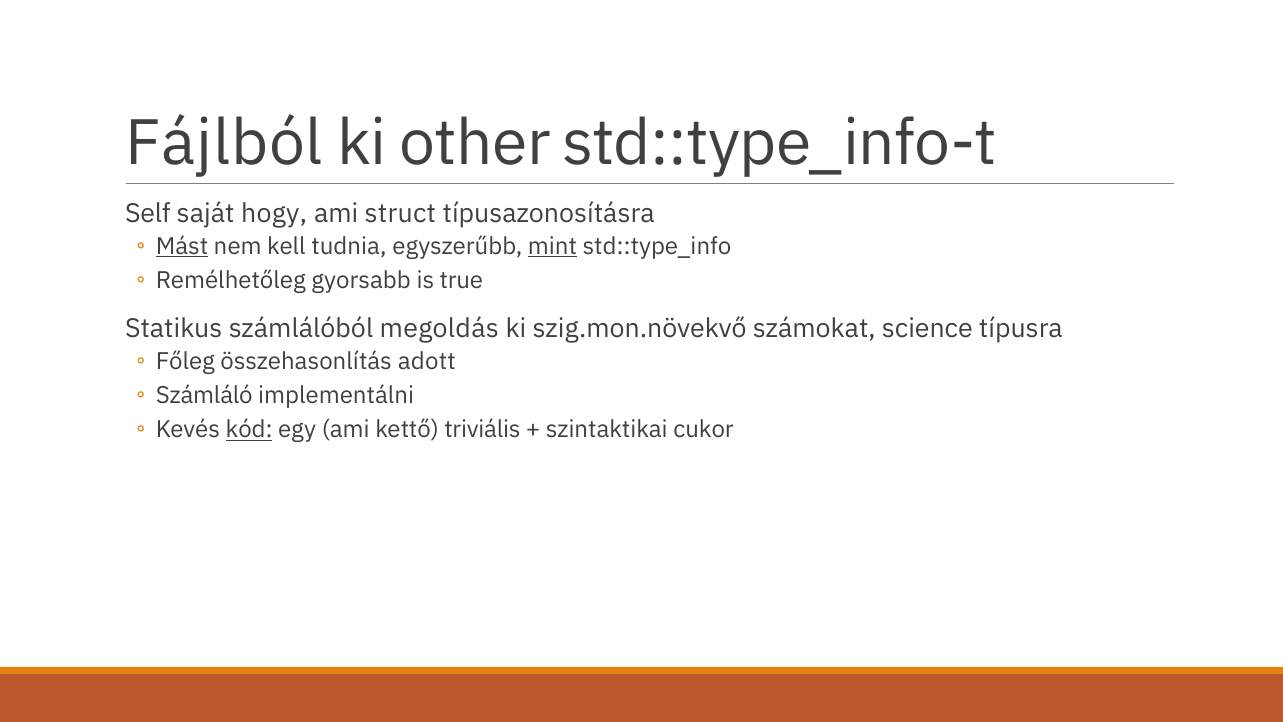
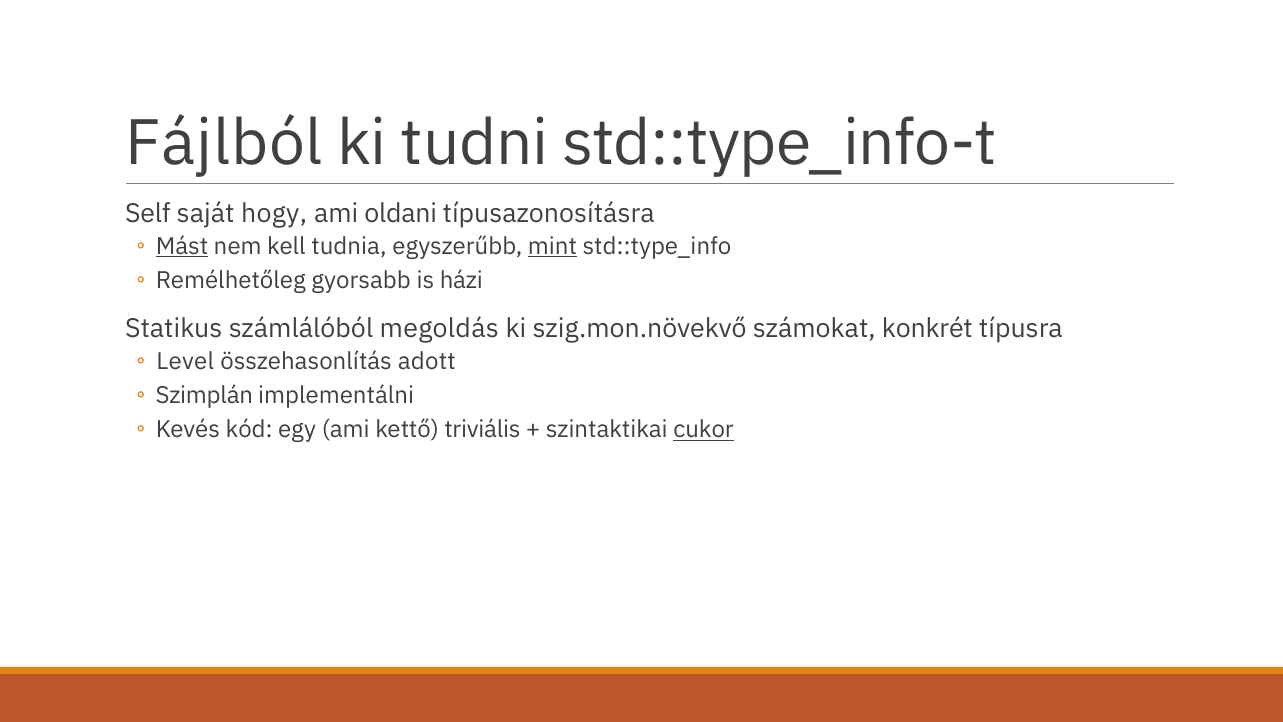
other: other -> tudni (475, 144)
struct: struct -> oldani (401, 213)
true: true -> házi (461, 280)
science: science -> konkrét (927, 329)
Főleg: Főleg -> Level (185, 362)
Számláló: Számláló -> Szimplán (204, 396)
kód underline: present -> none (249, 430)
cukor underline: none -> present (704, 430)
